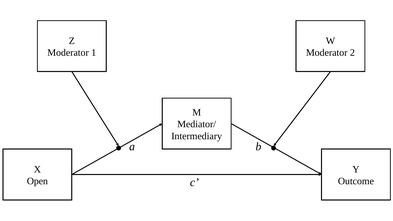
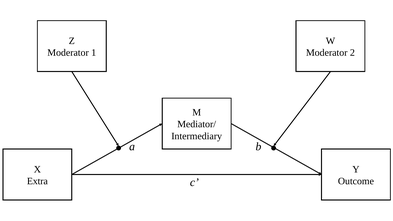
Open: Open -> Extra (37, 181)
